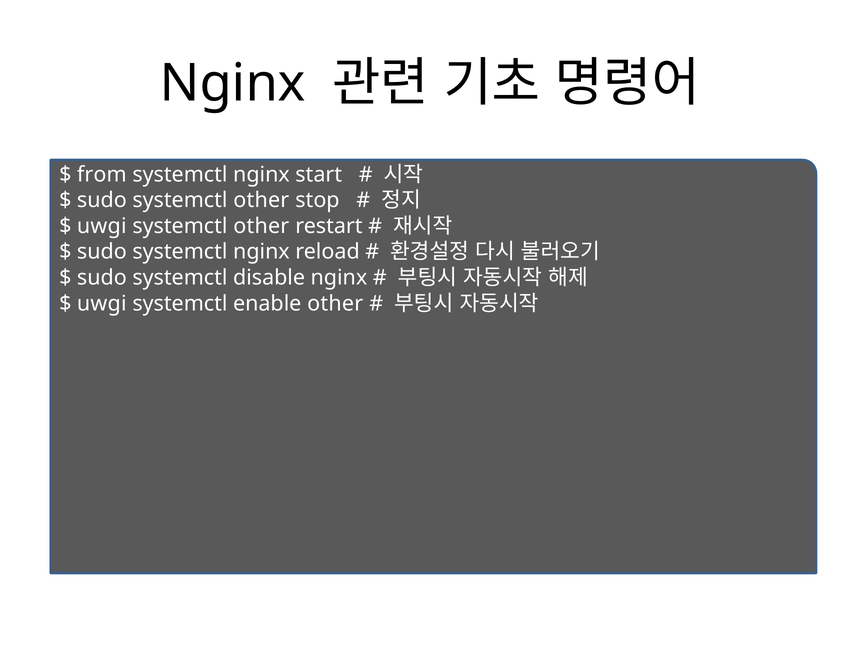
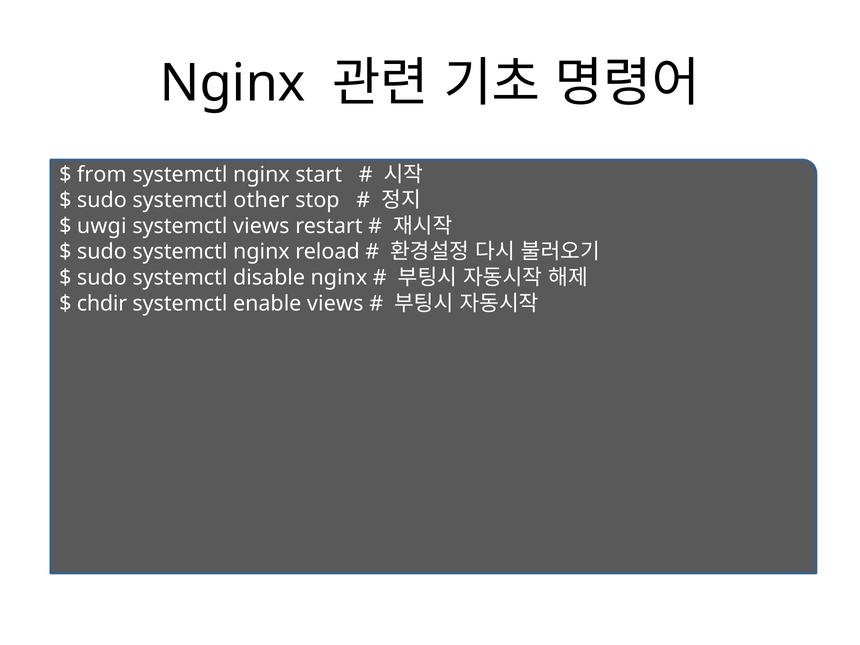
other: other -> views (261, 226)
uwgi: uwgi -> chdir (102, 303)
enable other: other -> views (335, 303)
